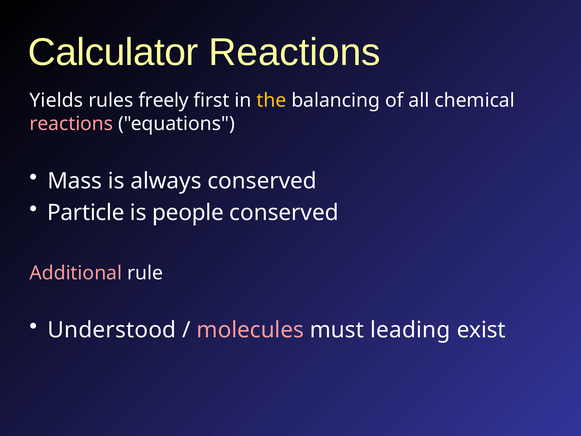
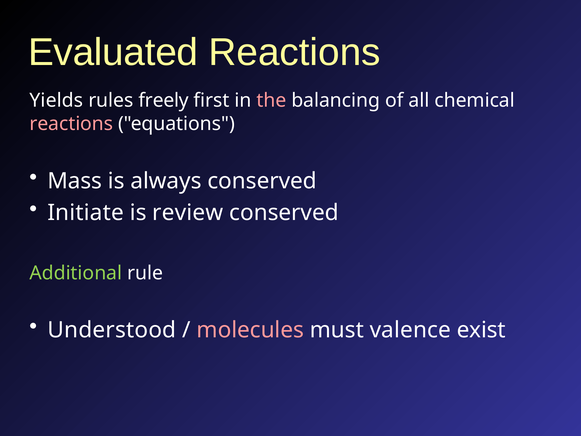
Calculator: Calculator -> Evaluated (113, 52)
the colour: yellow -> pink (271, 101)
Particle: Particle -> Initiate (86, 212)
people: people -> review (188, 212)
Additional colour: pink -> light green (76, 273)
leading: leading -> valence (410, 330)
